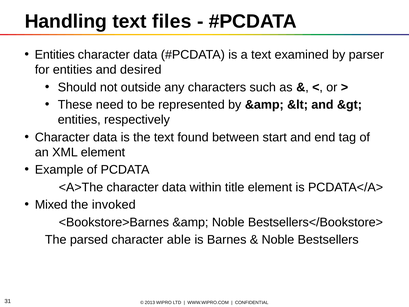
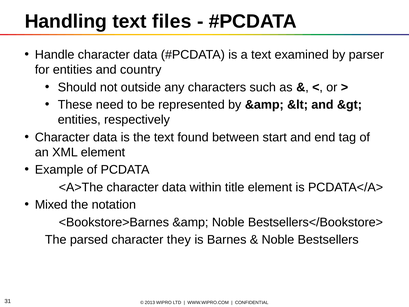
Entities: Entities -> Handle (55, 55)
desired: desired -> country (141, 70)
invoked: invoked -> notation (114, 205)
able: able -> they (179, 240)
